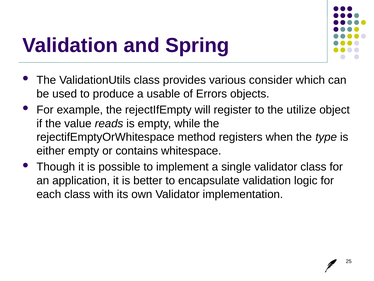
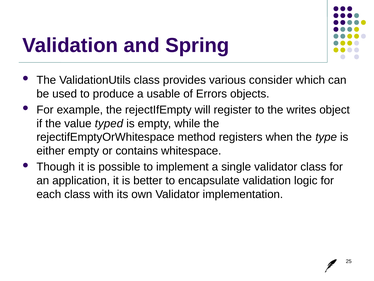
utilize: utilize -> writes (301, 110)
reads: reads -> typed (109, 123)
